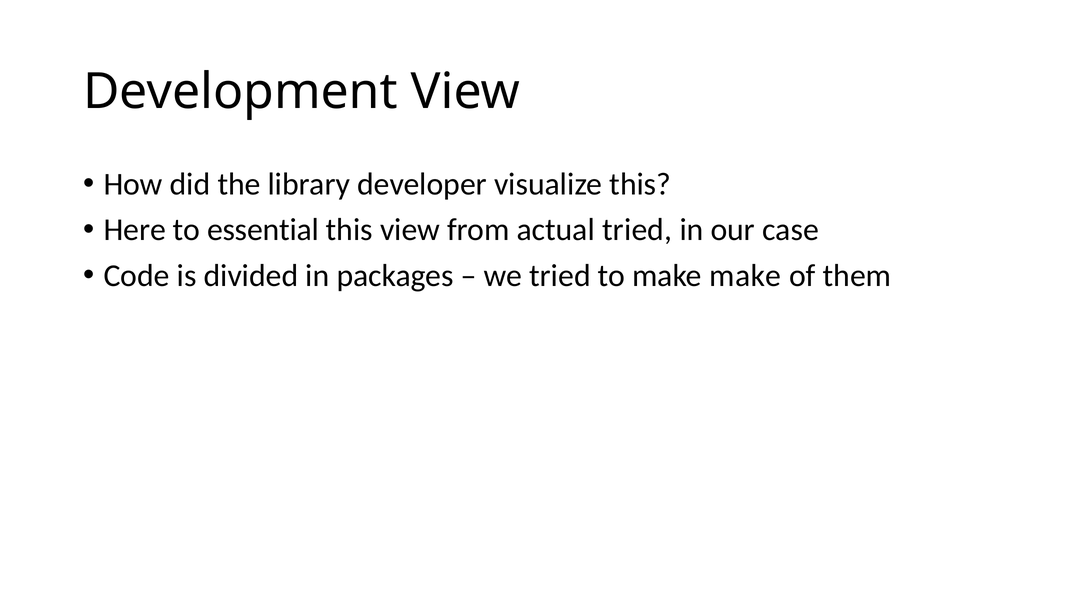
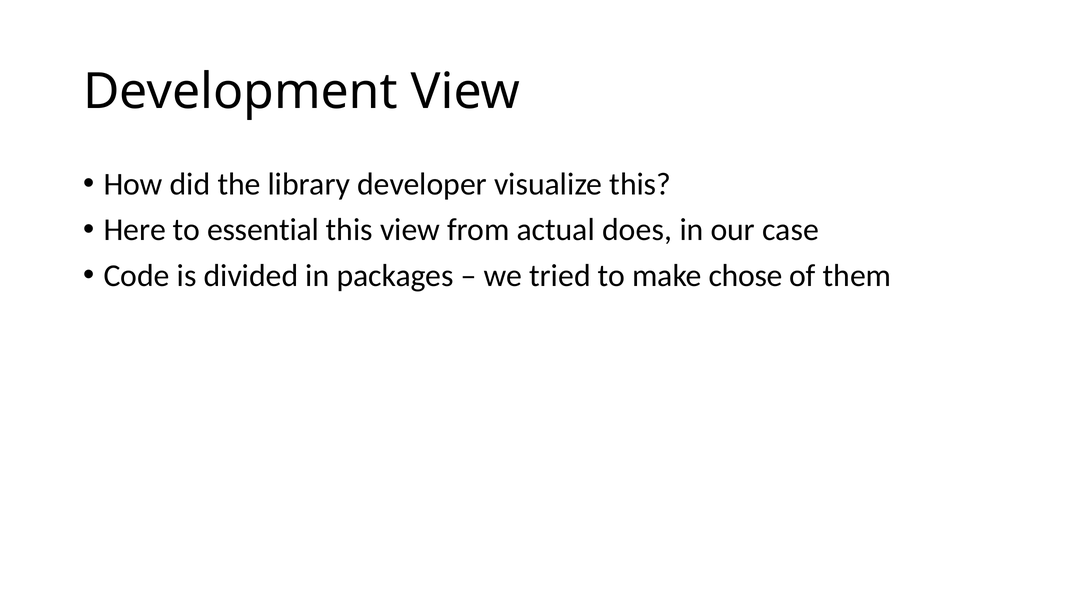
actual tried: tried -> does (637, 230)
make make: make -> chose (746, 276)
